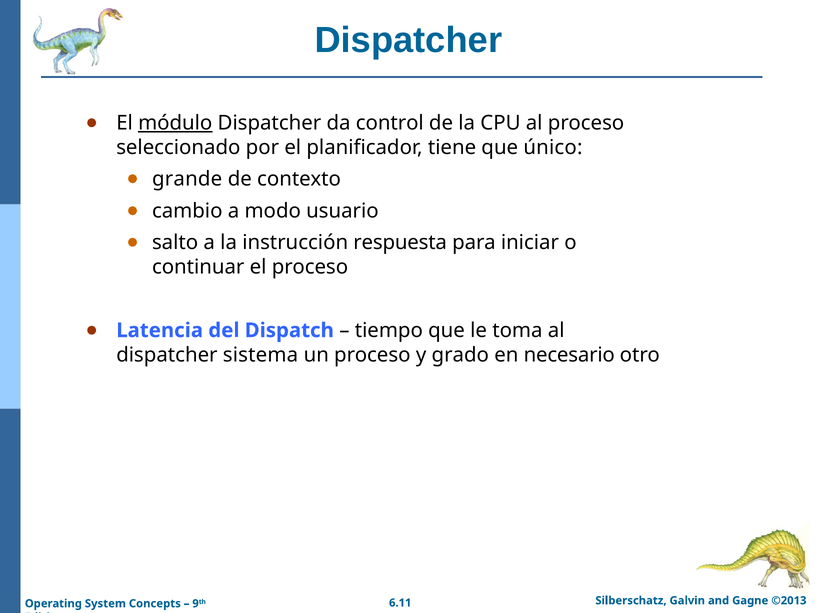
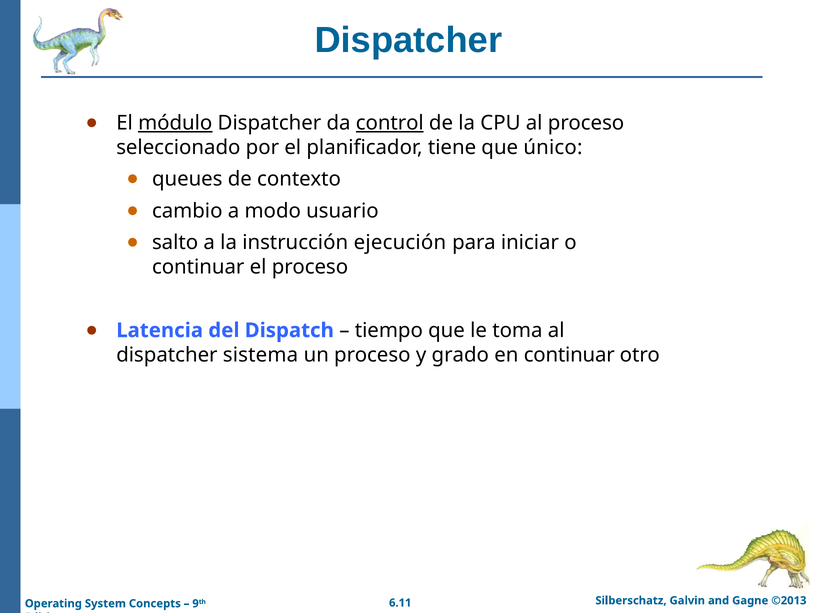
control underline: none -> present (390, 123)
grande: grande -> queues (187, 179)
respuesta: respuesta -> ejecución (400, 242)
en necesario: necesario -> continuar (569, 355)
